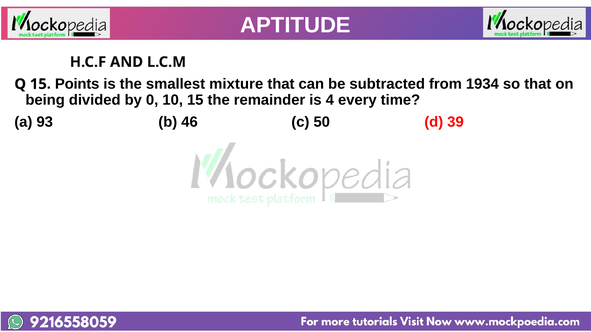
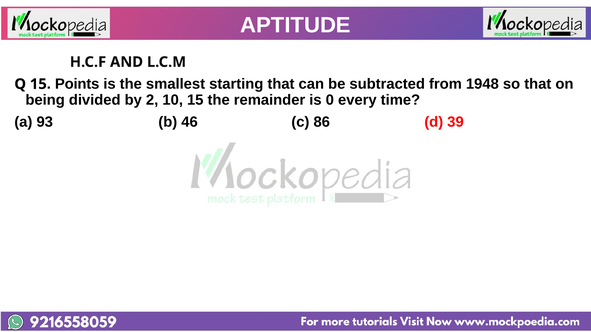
mixture: mixture -> starting (236, 84)
1934: 1934 -> 1948 (482, 84)
0: 0 -> 2 (152, 100)
4: 4 -> 0 (330, 100)
50: 50 -> 86 (322, 122)
